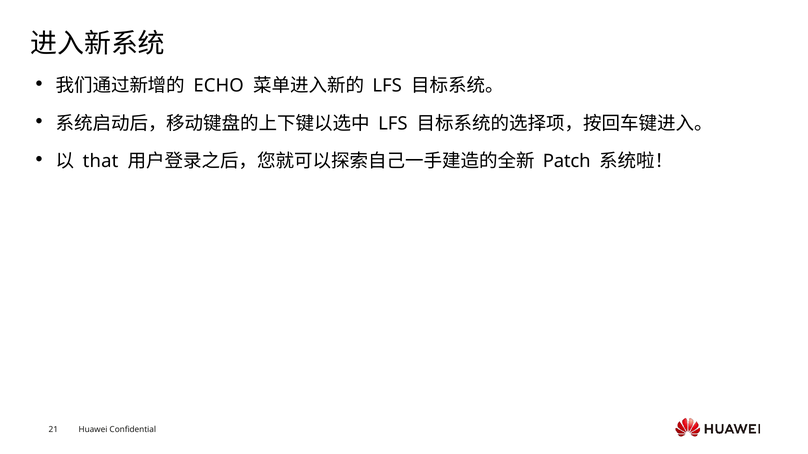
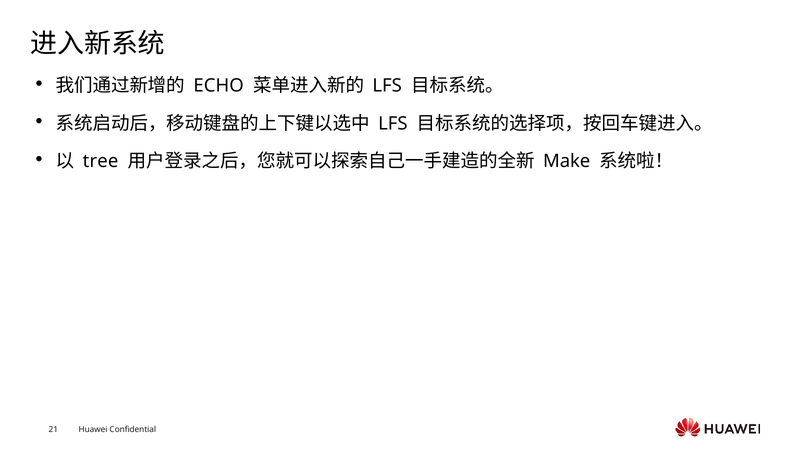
that: that -> tree (101, 161)
Patch: Patch -> Make (567, 161)
